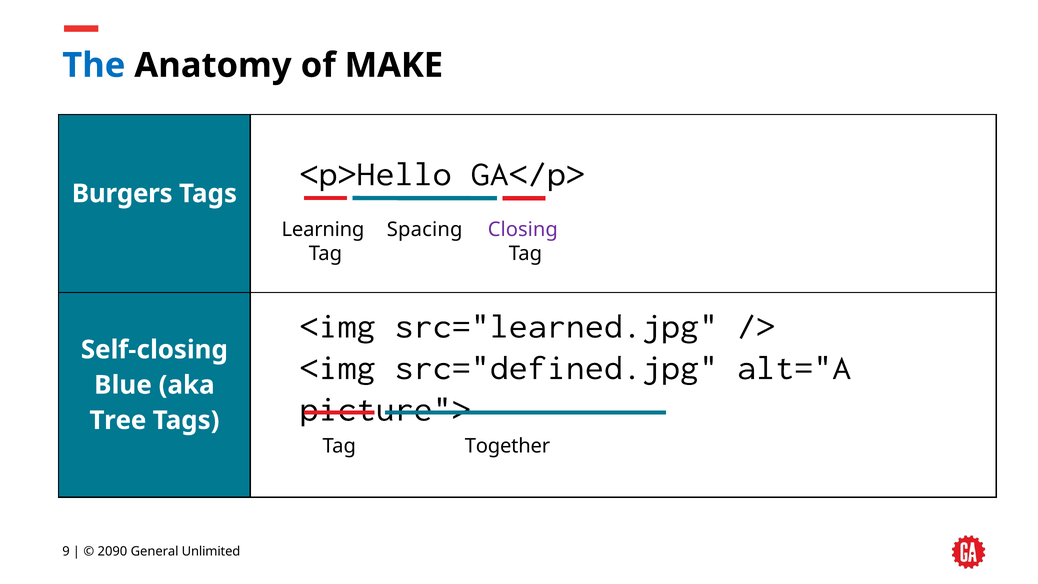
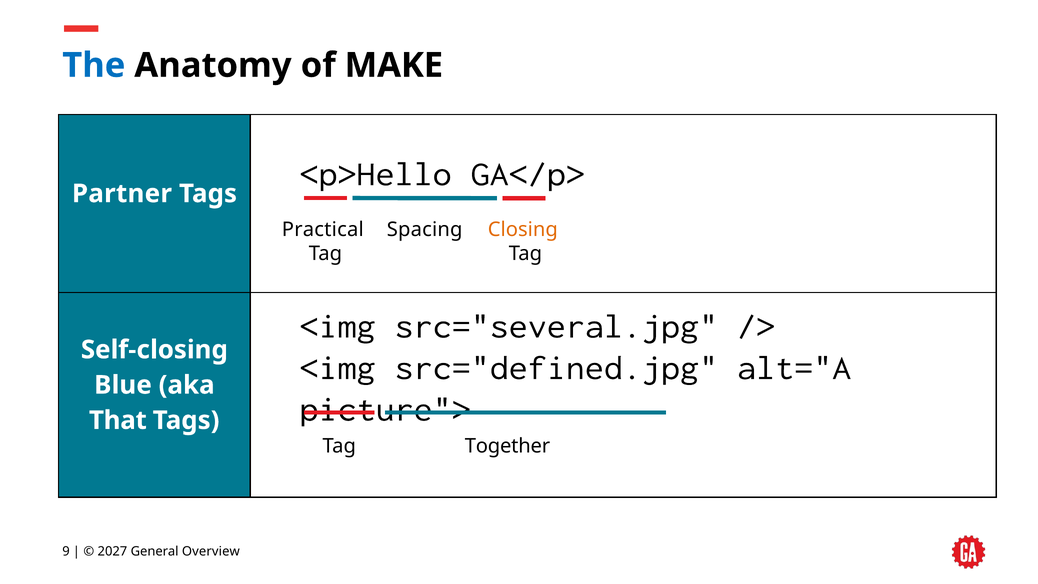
Burgers: Burgers -> Partner (122, 194)
Learning: Learning -> Practical (323, 229)
Closing colour: purple -> orange (523, 229)
src="learned.jpg: src="learned.jpg -> src="several.jpg (556, 326)
Tree: Tree -> That (118, 420)
2090: 2090 -> 2027 (112, 551)
Unlimited: Unlimited -> Overview (211, 551)
